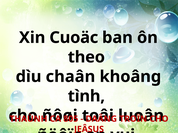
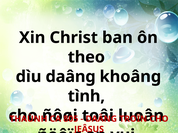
Cuoäc: Cuoäc -> Christ (74, 38)
dìu chaân: chaân -> daâng (71, 77)
